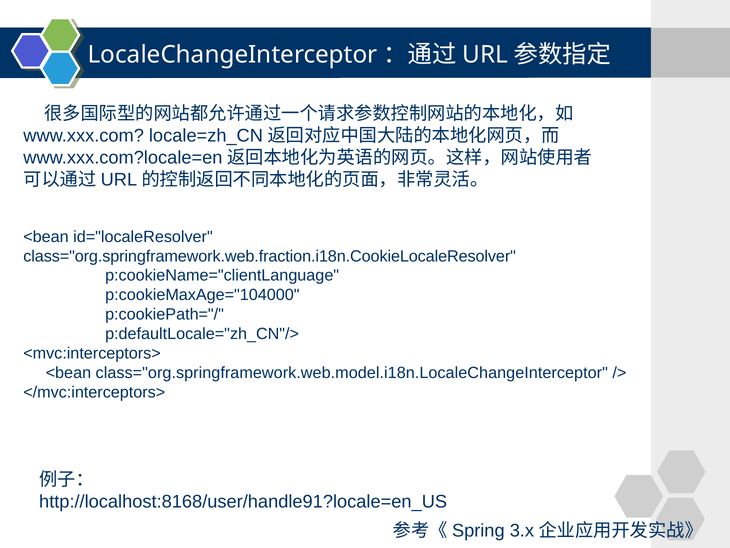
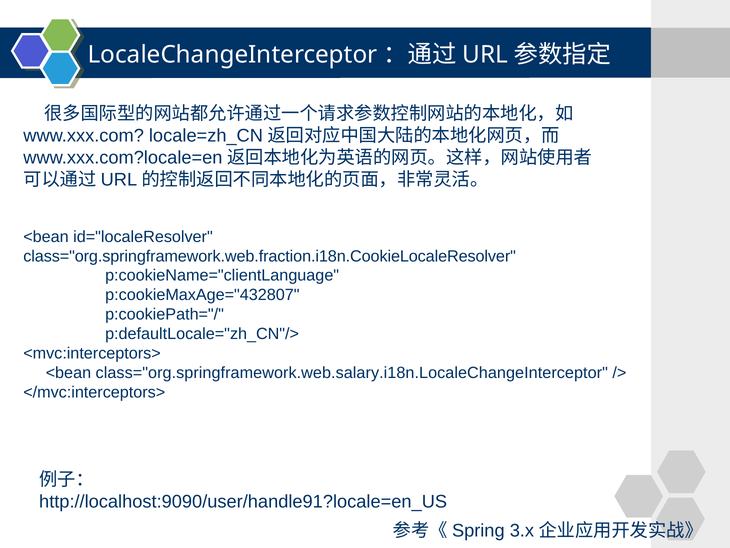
p:cookieMaxAge="104000: p:cookieMaxAge="104000 -> p:cookieMaxAge="432807 (202, 295)
class="org.springframework.web.model.i18n.LocaleChangeInterceptor: class="org.springframework.web.model.i18n.LocaleChangeInterceptor -> class="org.springframework.web.salary.i18n.LocaleChangeInterceptor (352, 373)
http://localhost:8168/user/handle91?locale=en_US: http://localhost:8168/user/handle91?locale=en_US -> http://localhost:9090/user/handle91?locale=en_US (243, 501)
